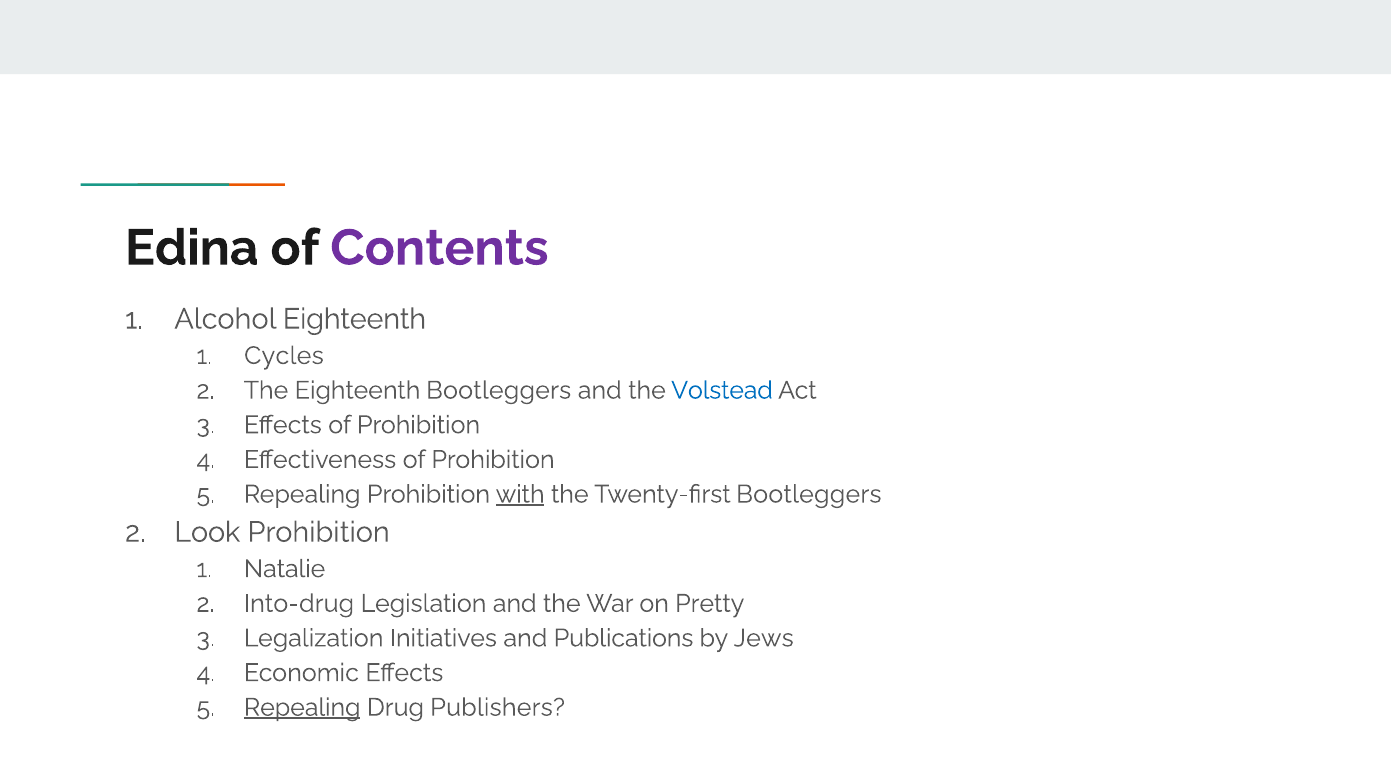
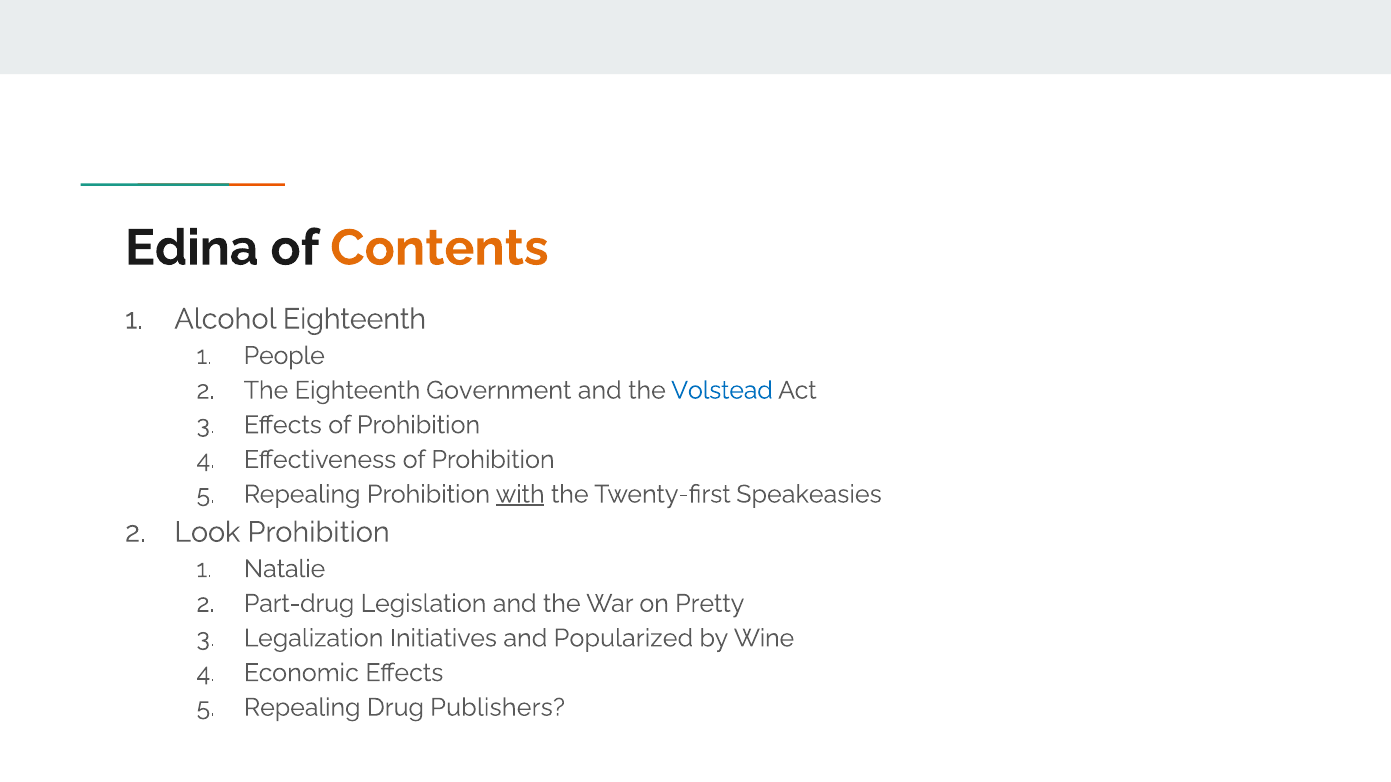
Contents colour: purple -> orange (439, 248)
Cycles: Cycles -> People (284, 356)
Eighteenth Bootleggers: Bootleggers -> Government (499, 391)
Twenty-first Bootleggers: Bootleggers -> Speakeasies (809, 495)
Into-drug: Into-drug -> Part-drug (299, 604)
Publications: Publications -> Popularized (623, 639)
Jews: Jews -> Wine (764, 639)
Repealing underline: present -> none (302, 708)
